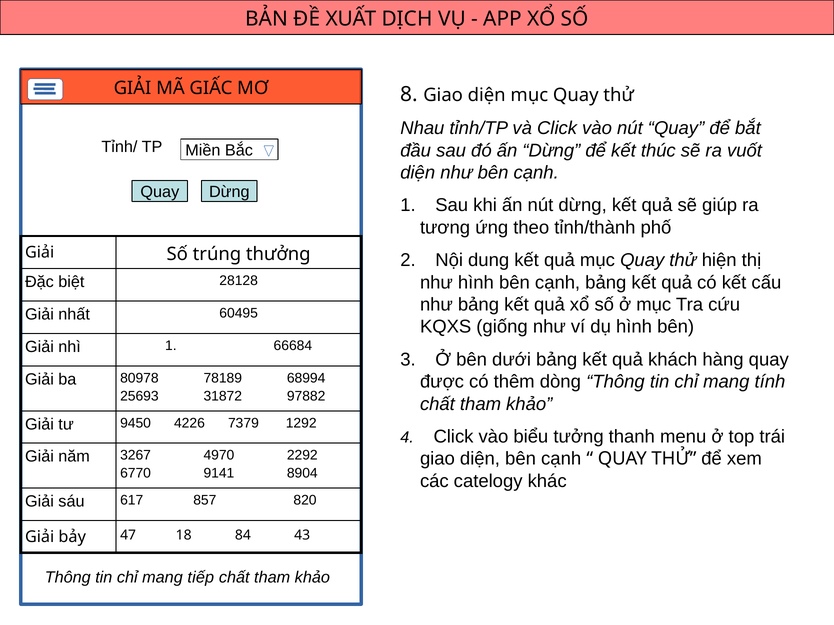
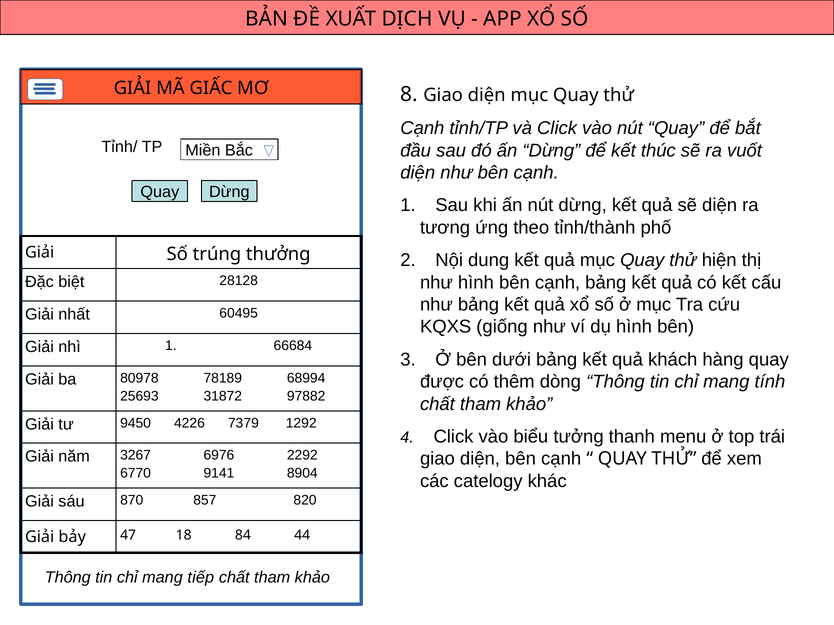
Nhau: Nhau -> Cạnh (422, 128)
sẽ giúp: giúp -> diện (720, 206)
4970: 4970 -> 6976 (219, 456)
617: 617 -> 870 (132, 501)
43: 43 -> 44 (302, 535)
